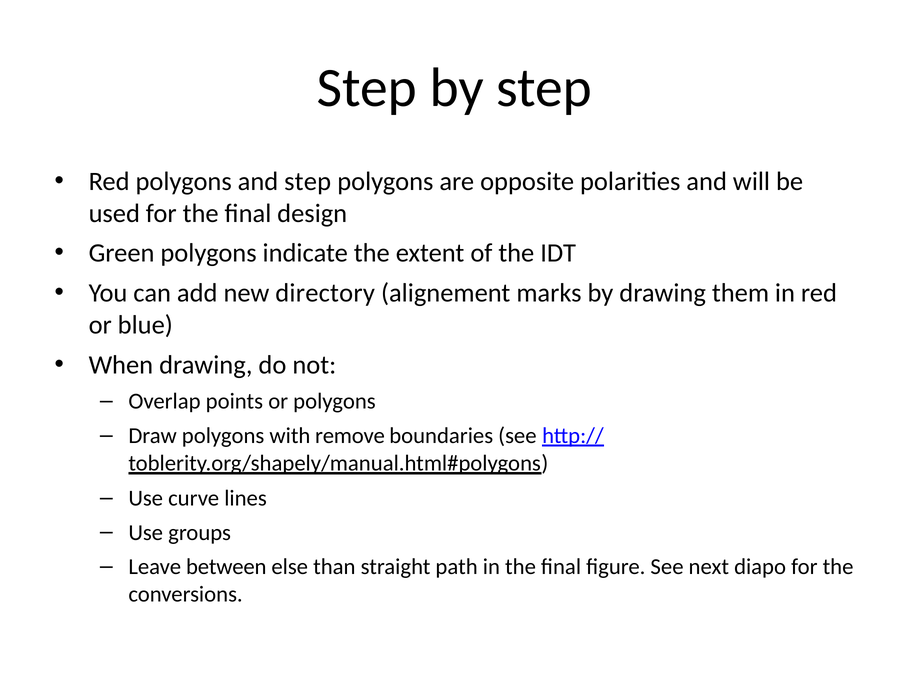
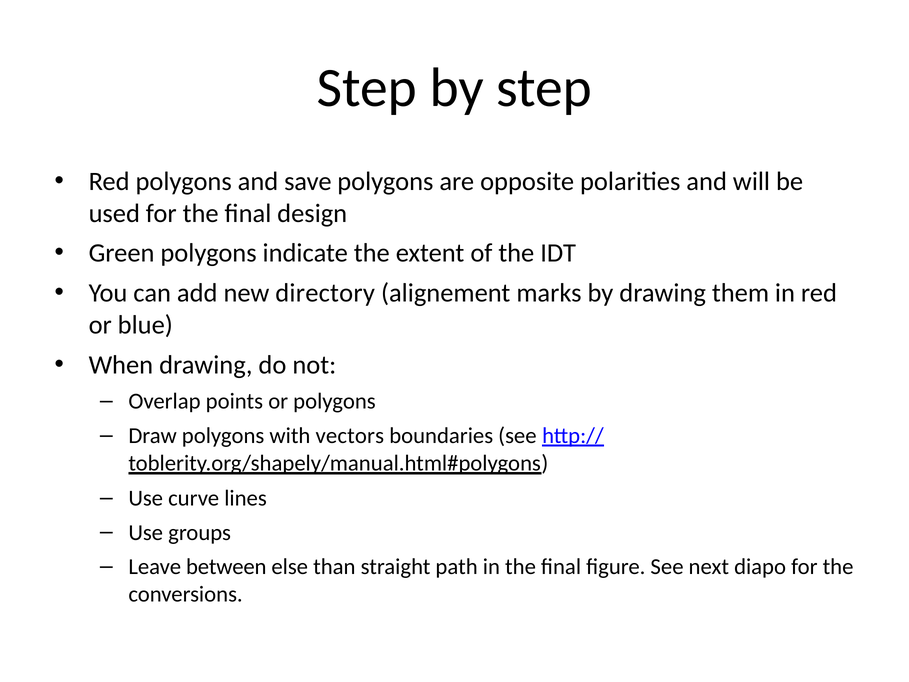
and step: step -> save (308, 181)
remove: remove -> vectors (350, 435)
